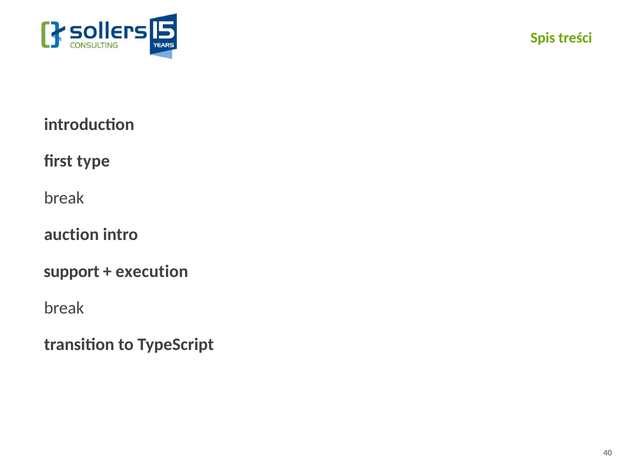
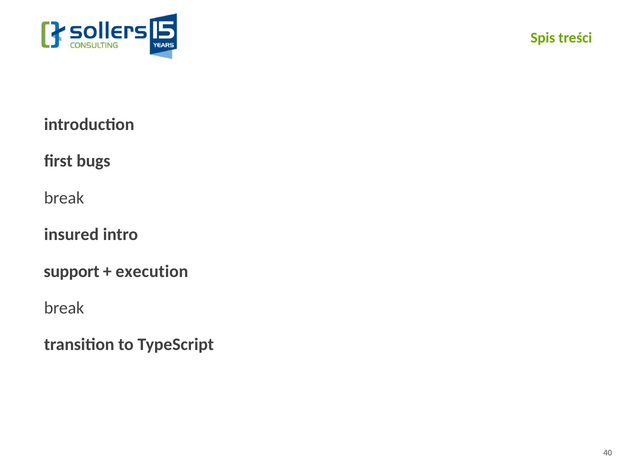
type: type -> bugs (93, 161)
auction: auction -> insured (71, 235)
